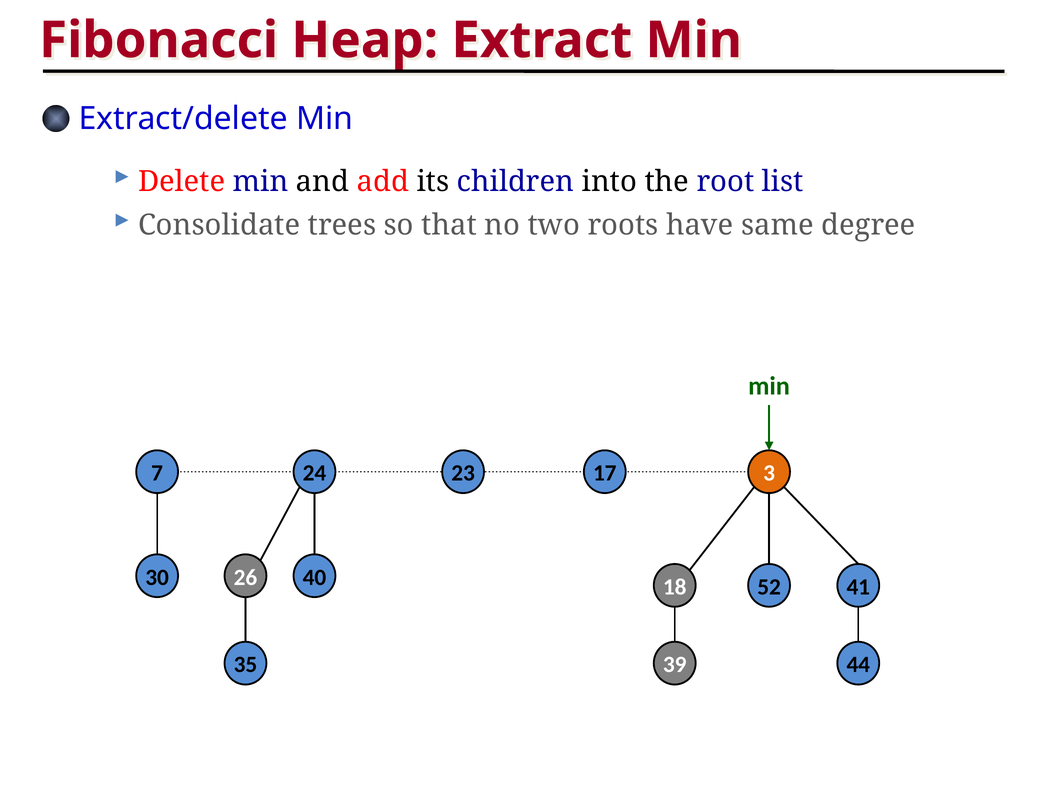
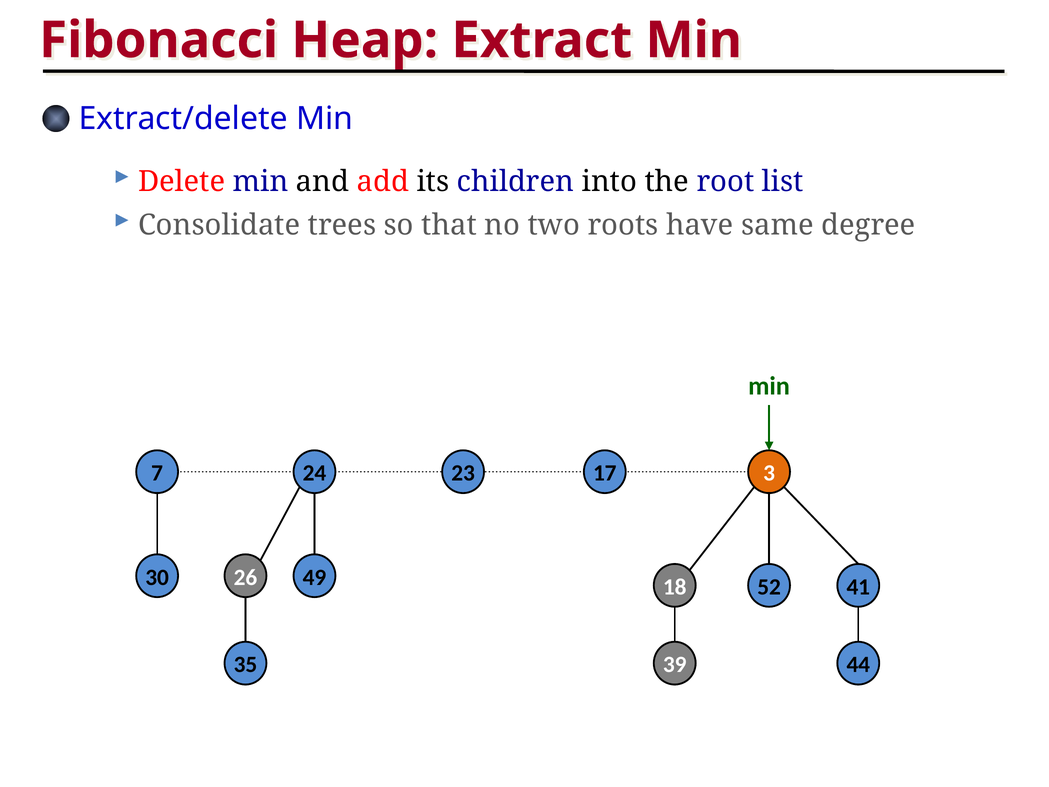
40: 40 -> 49 (314, 577)
